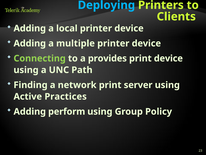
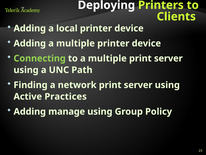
Deploying colour: light blue -> white (106, 5)
to a provides: provides -> multiple (107, 58)
device: device -> server (168, 58)
perform: perform -> manage (67, 111)
